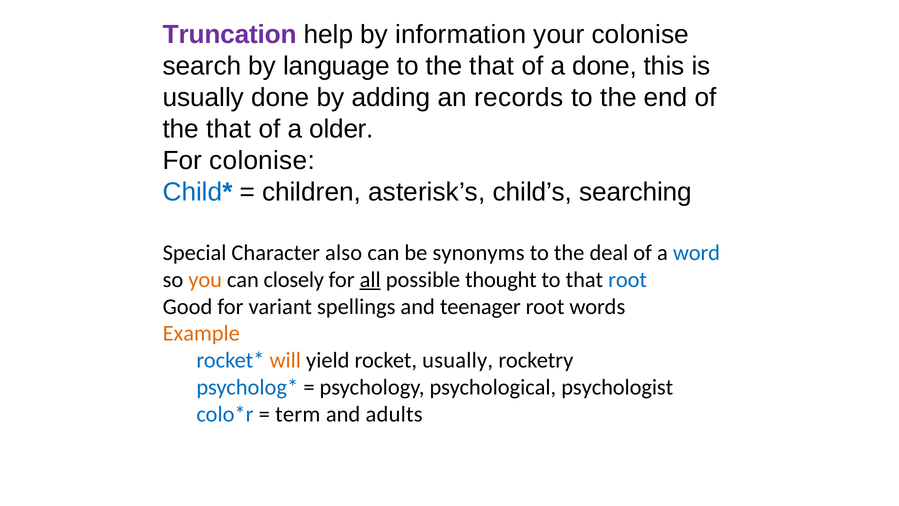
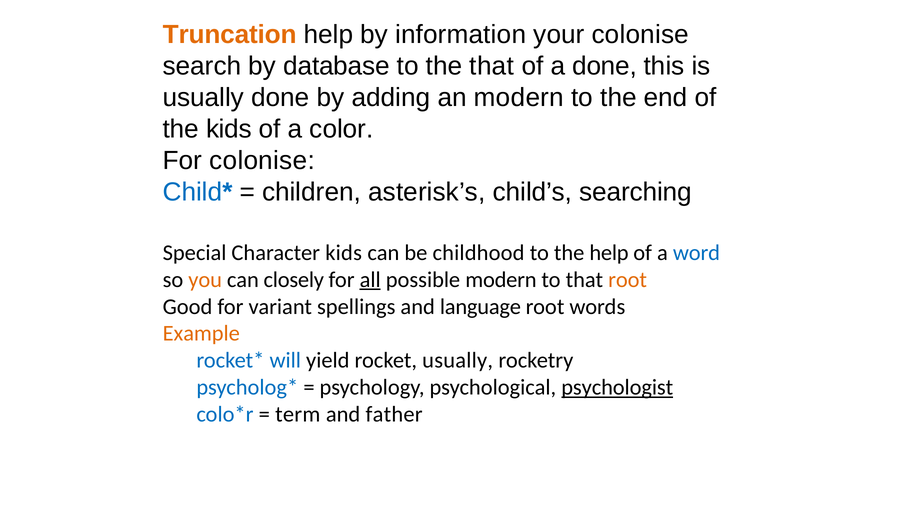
Truncation colour: purple -> orange (230, 35)
language: language -> database (336, 66)
an records: records -> modern (519, 98)
that: that -> kids (229, 129)
older: older -> color (341, 129)
Character also: also -> kids (344, 252)
synonyms: synonyms -> childhood (479, 252)
the deal: deal -> help (609, 252)
possible thought: thought -> modern (501, 279)
root colour: blue -> orange (628, 279)
teenager: teenager -> language (480, 306)
will colour: orange -> blue (285, 360)
psychologist underline: none -> present (617, 387)
adults: adults -> father (394, 414)
